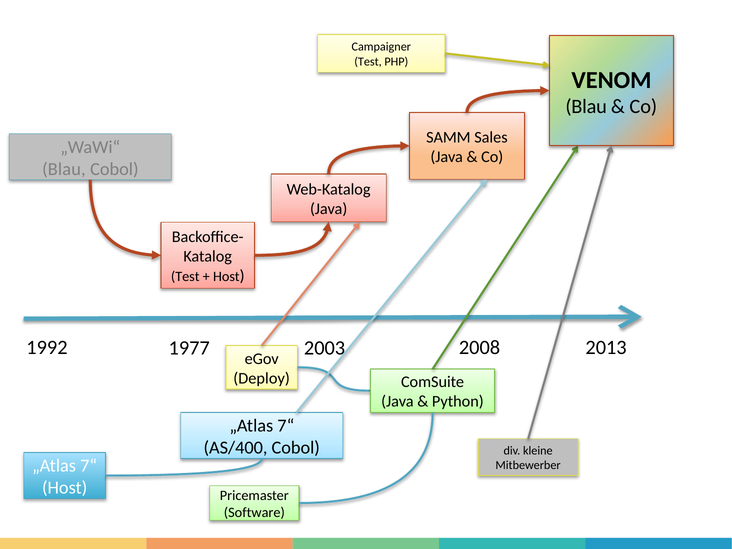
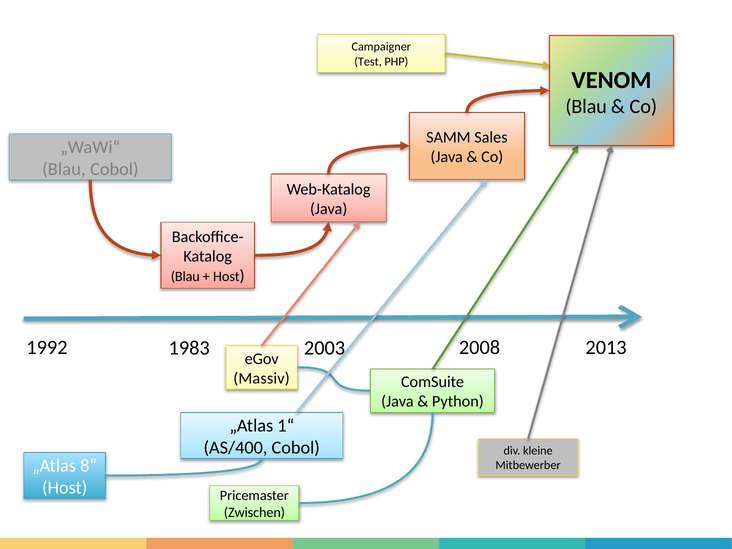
Test: Test -> Blau (185, 277)
1977: 1977 -> 1983 (189, 348)
Deploy: Deploy -> Massiv (262, 378)
7“: 7“ -> 1“ (286, 426)
7“: 7“ -> 8“ (89, 466)
Software: Software -> Zwischen (254, 513)
